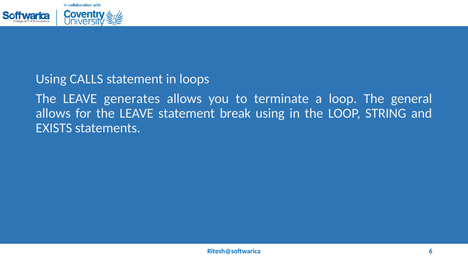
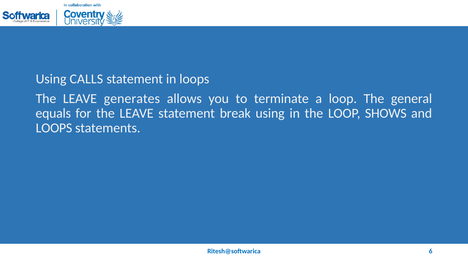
allows: allows -> equals (53, 113)
STRING: STRING -> SHOWS (386, 113)
EXISTS: EXISTS -> LOOPS (54, 128)
